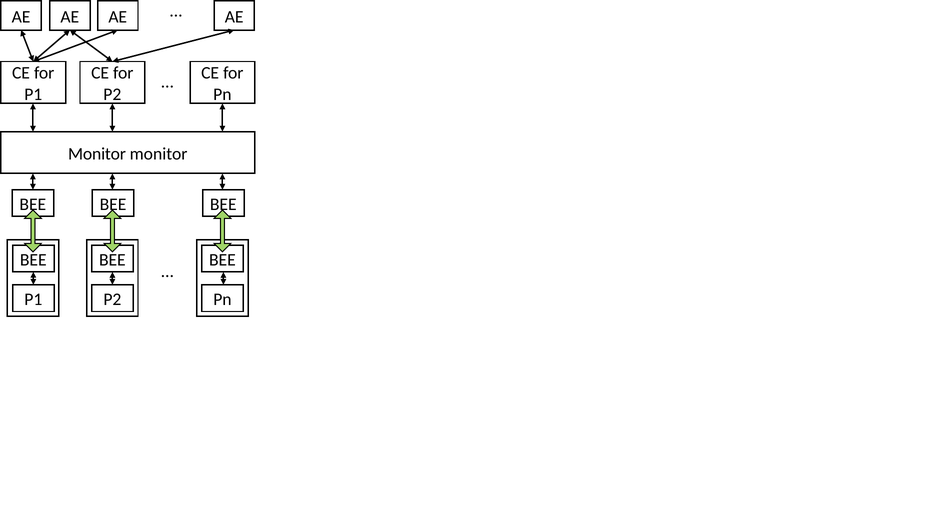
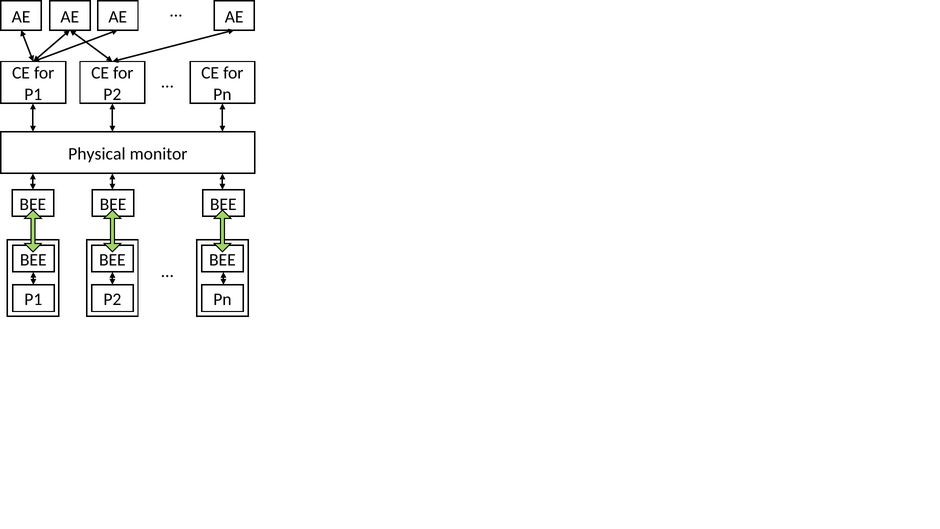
Monitor: Monitor -> Physical (97, 154)
